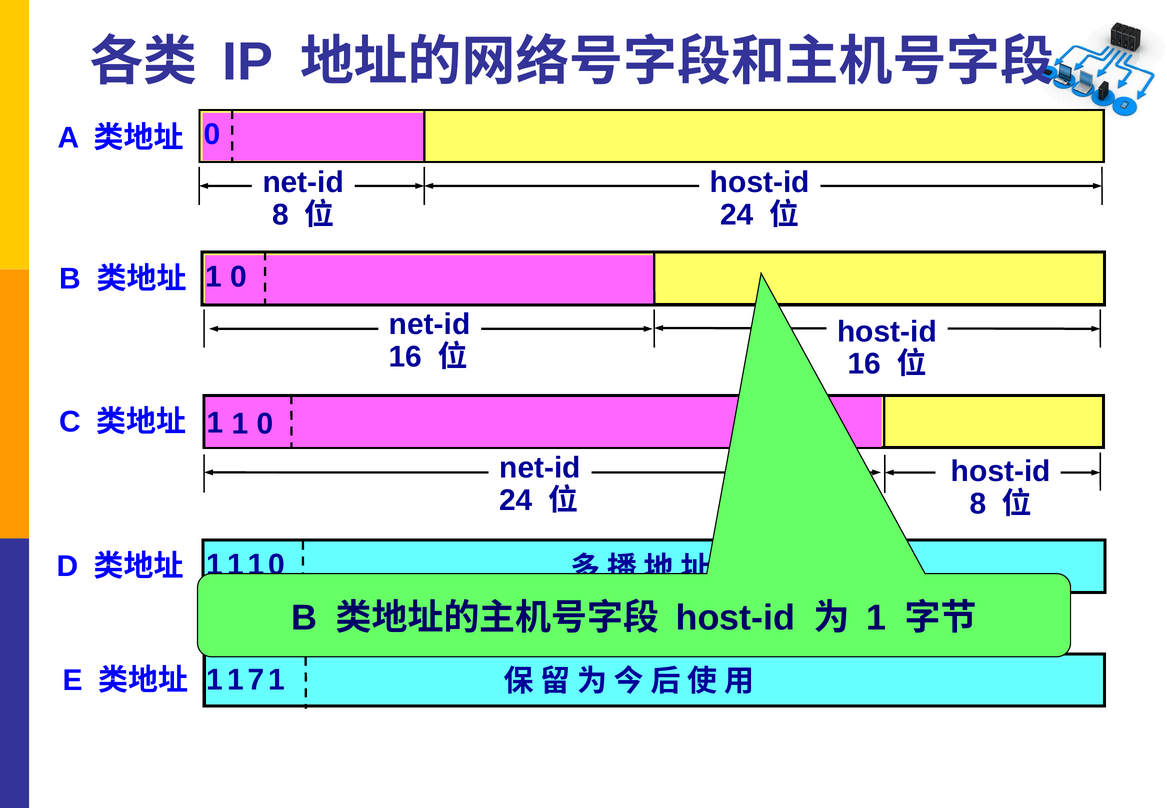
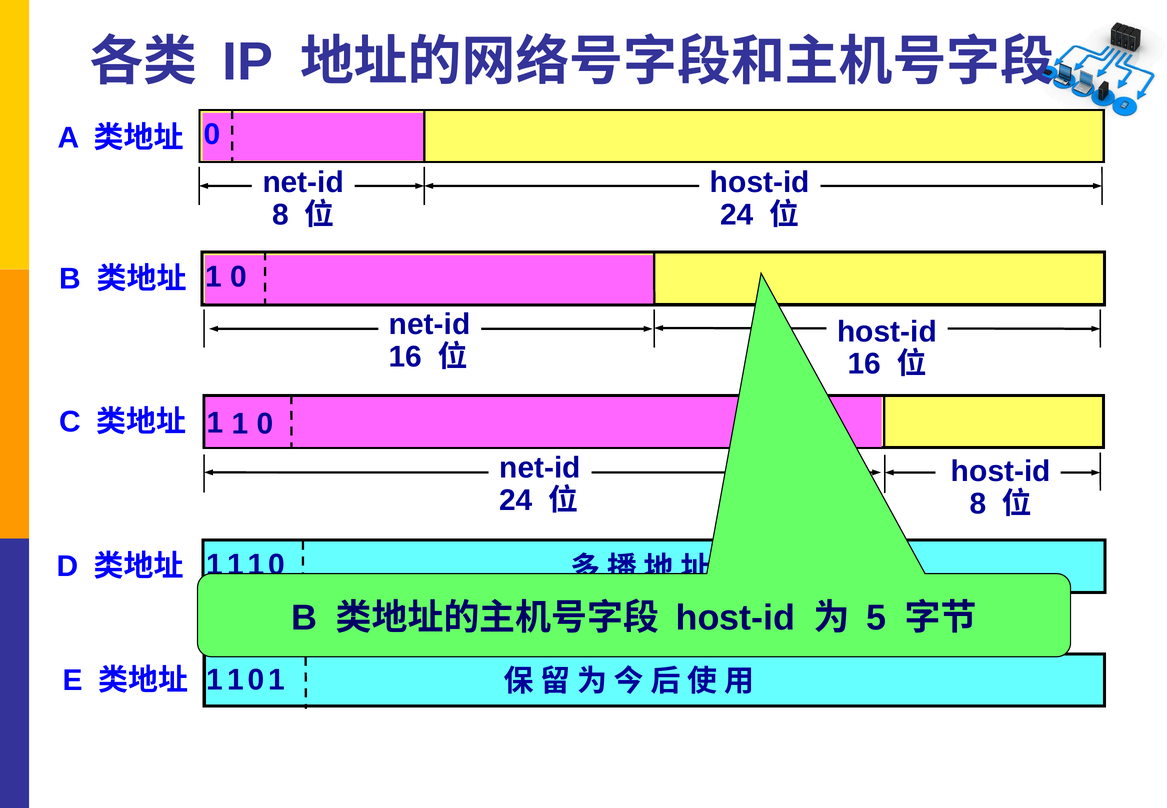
1: 1 -> 5 (876, 618)
7: 7 -> 0 (256, 680)
